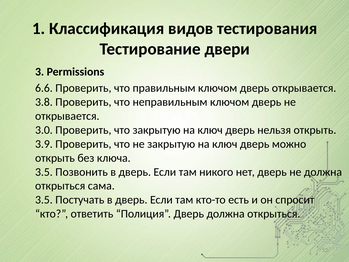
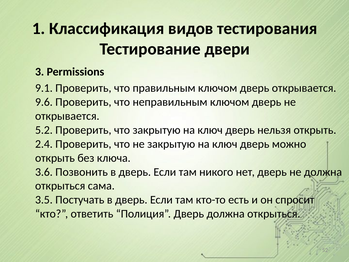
6.6: 6.6 -> 9.1 (44, 88)
3.8: 3.8 -> 9.6 (44, 102)
3.0: 3.0 -> 5.2 (44, 130)
3.9: 3.9 -> 2.4 (44, 144)
3.5: 3.5 -> 3.6 (44, 172)
